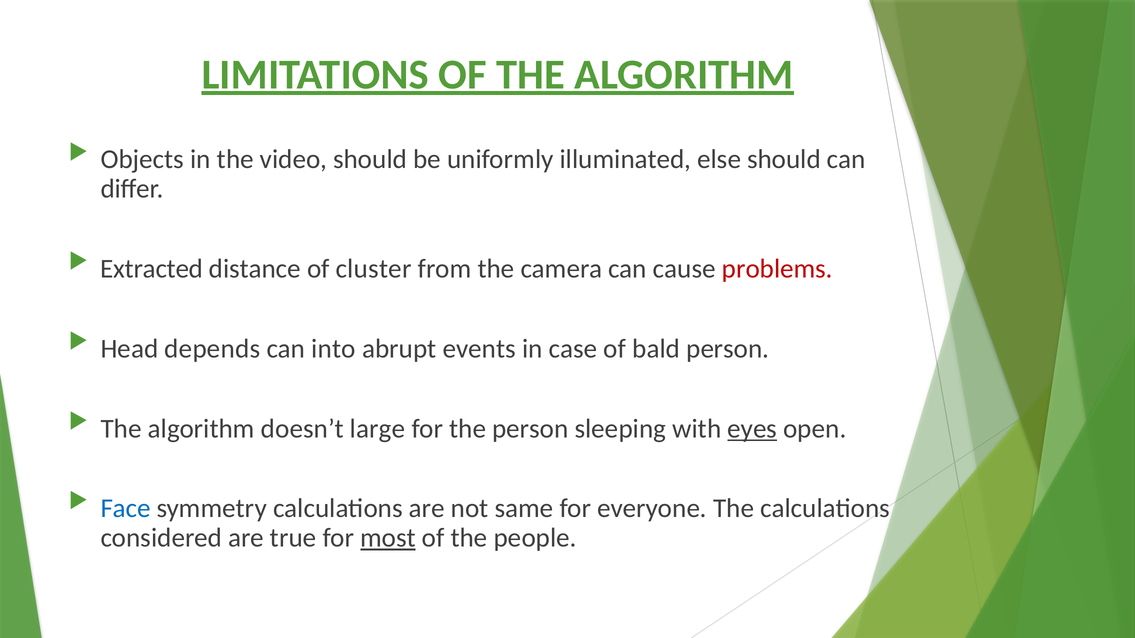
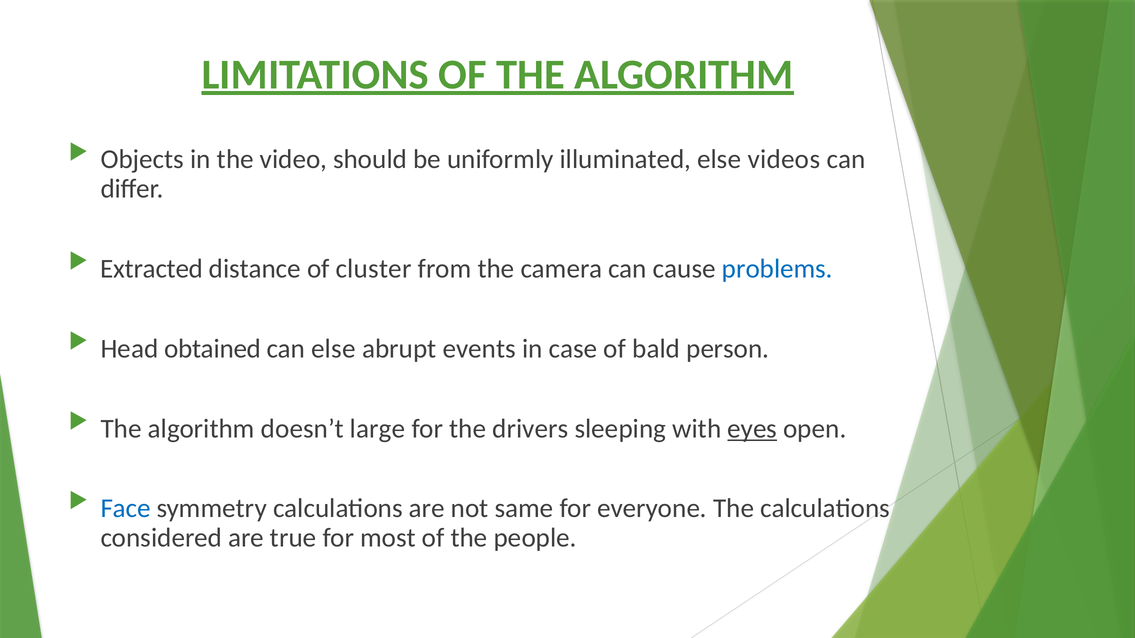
else should: should -> videos (784, 160)
problems colour: red -> blue (777, 269)
depends: depends -> obtained (213, 349)
can into: into -> else (333, 349)
the person: person -> drivers (530, 429)
most underline: present -> none (388, 538)
